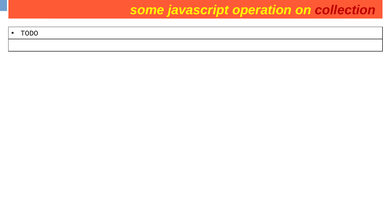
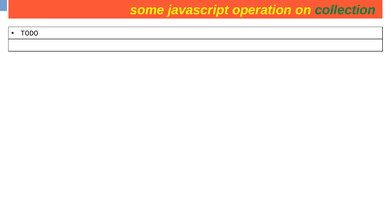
collection colour: red -> green (345, 10)
